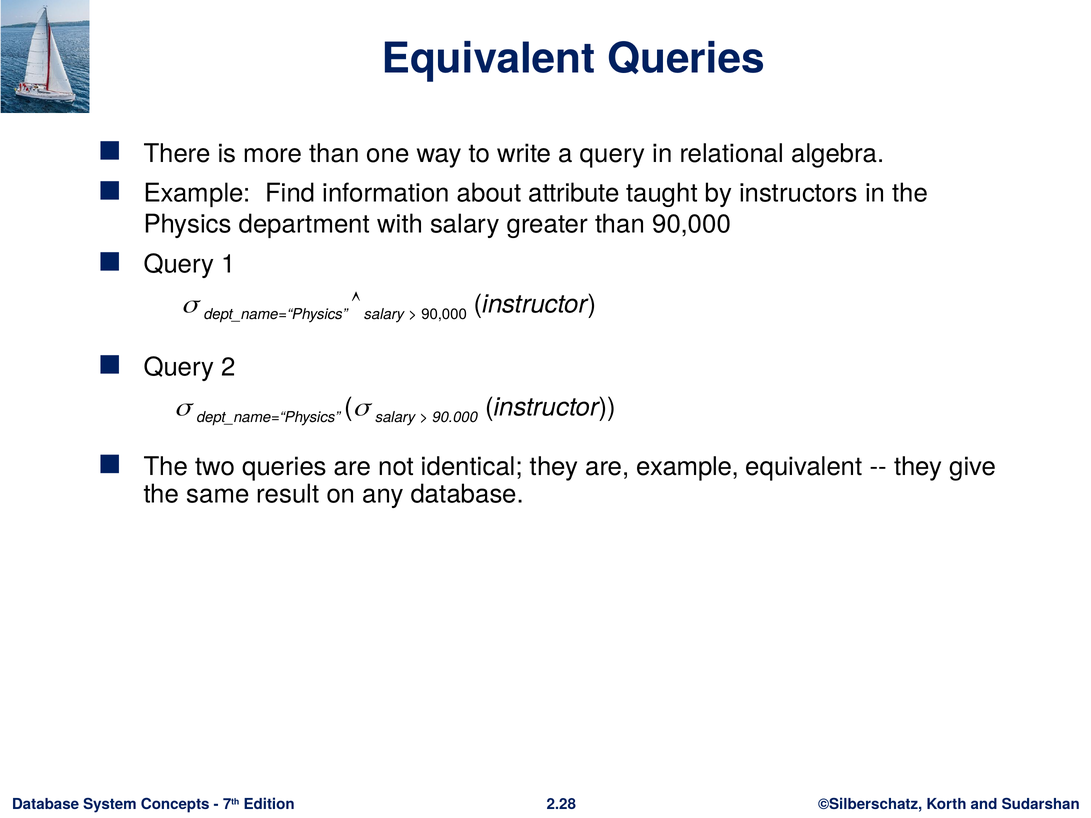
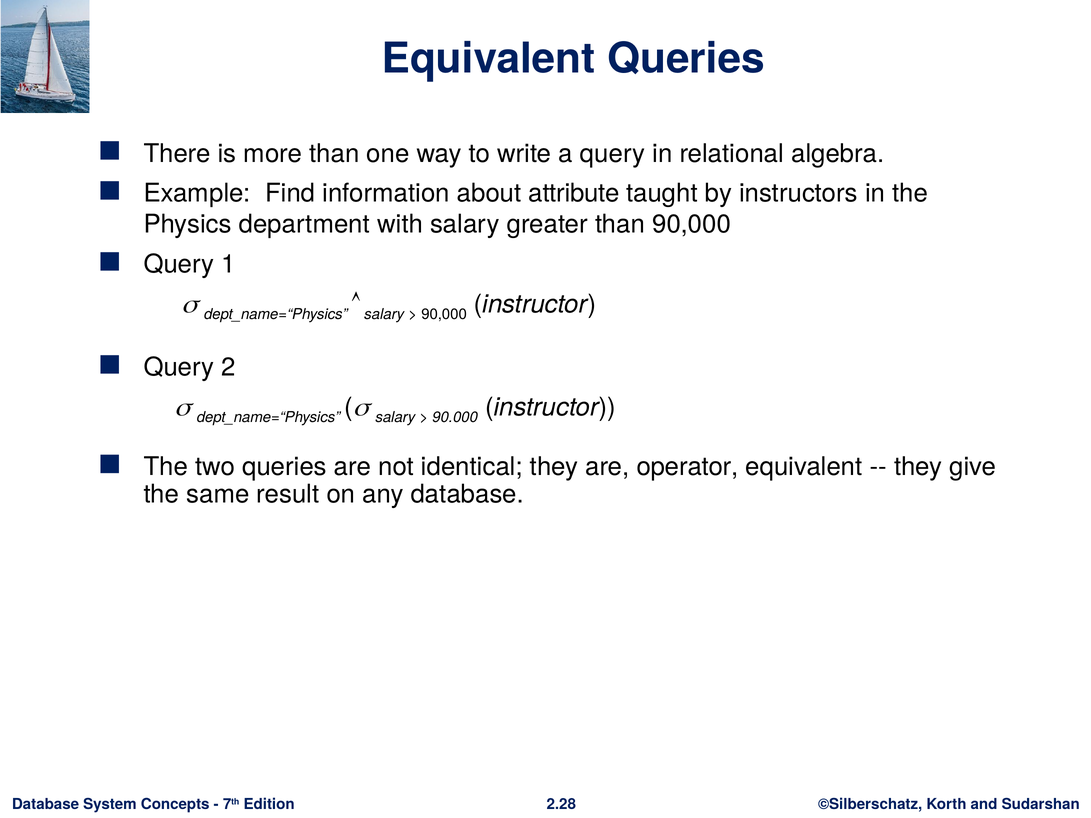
are example: example -> operator (688, 467)
